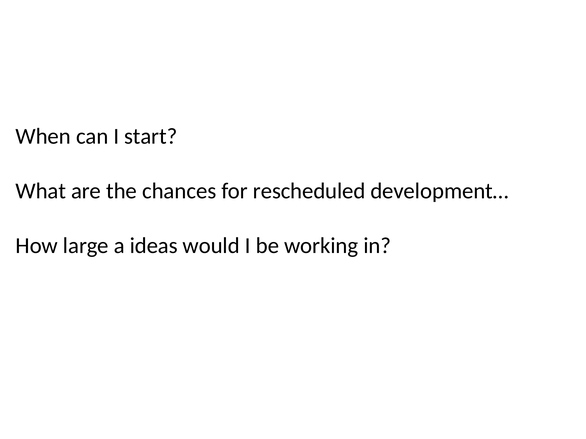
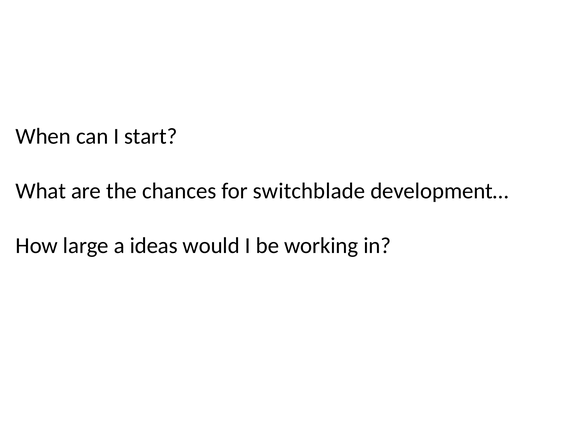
rescheduled: rescheduled -> switchblade (309, 191)
